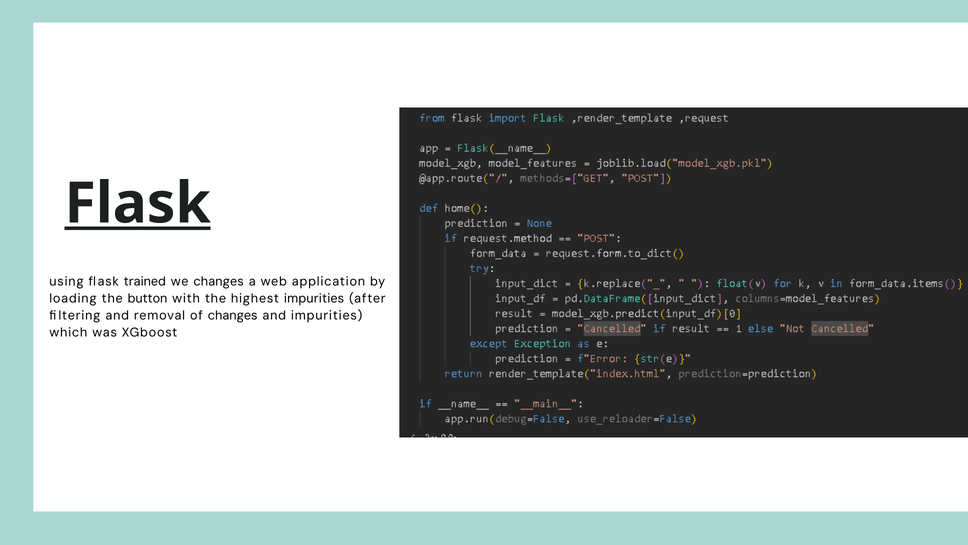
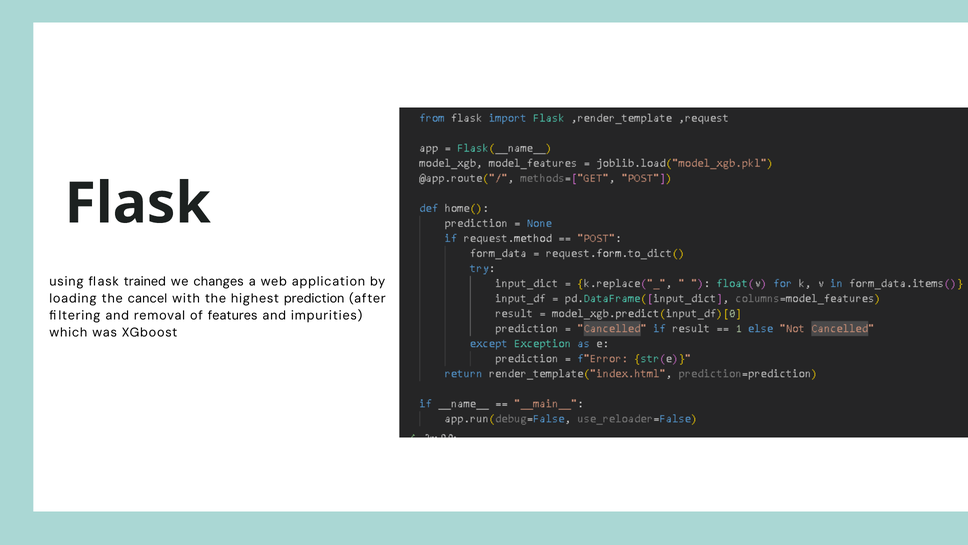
Flask underline: present -> none (138, 203)
button: button -> cancel (147, 298)
highest impurities: impurities -> prediction (314, 298)
of changes: changes -> features (233, 315)
